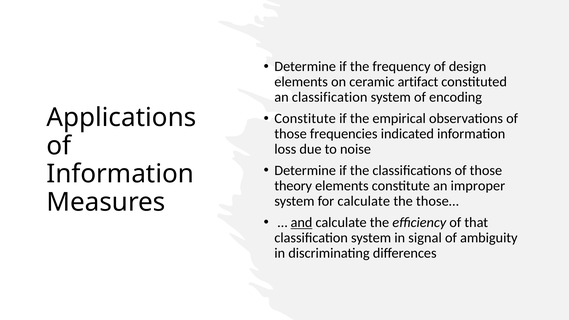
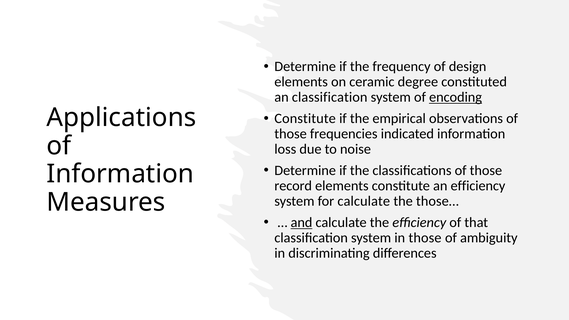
artifact: artifact -> degree (418, 82)
encoding underline: none -> present (456, 97)
theory: theory -> record (293, 186)
an improper: improper -> efficiency (478, 186)
in signal: signal -> those (425, 238)
